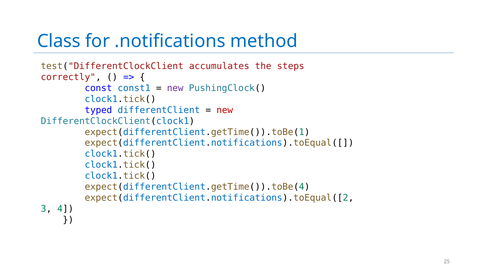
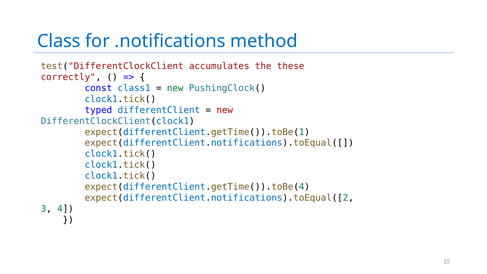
steps: steps -> these (291, 66)
const1: const1 -> class1 (134, 88)
new colour: purple -> green (175, 88)
